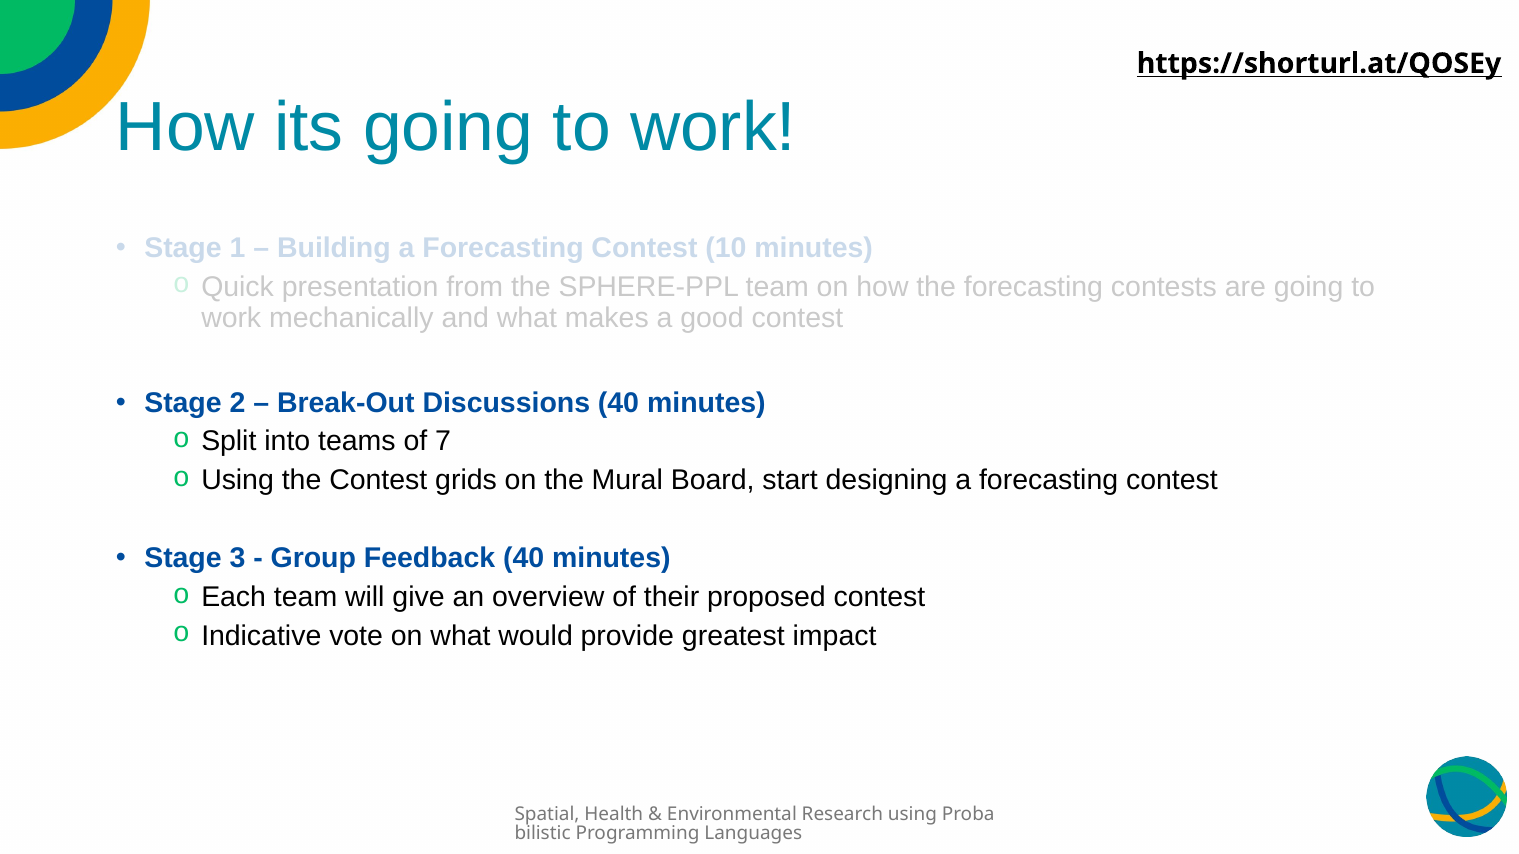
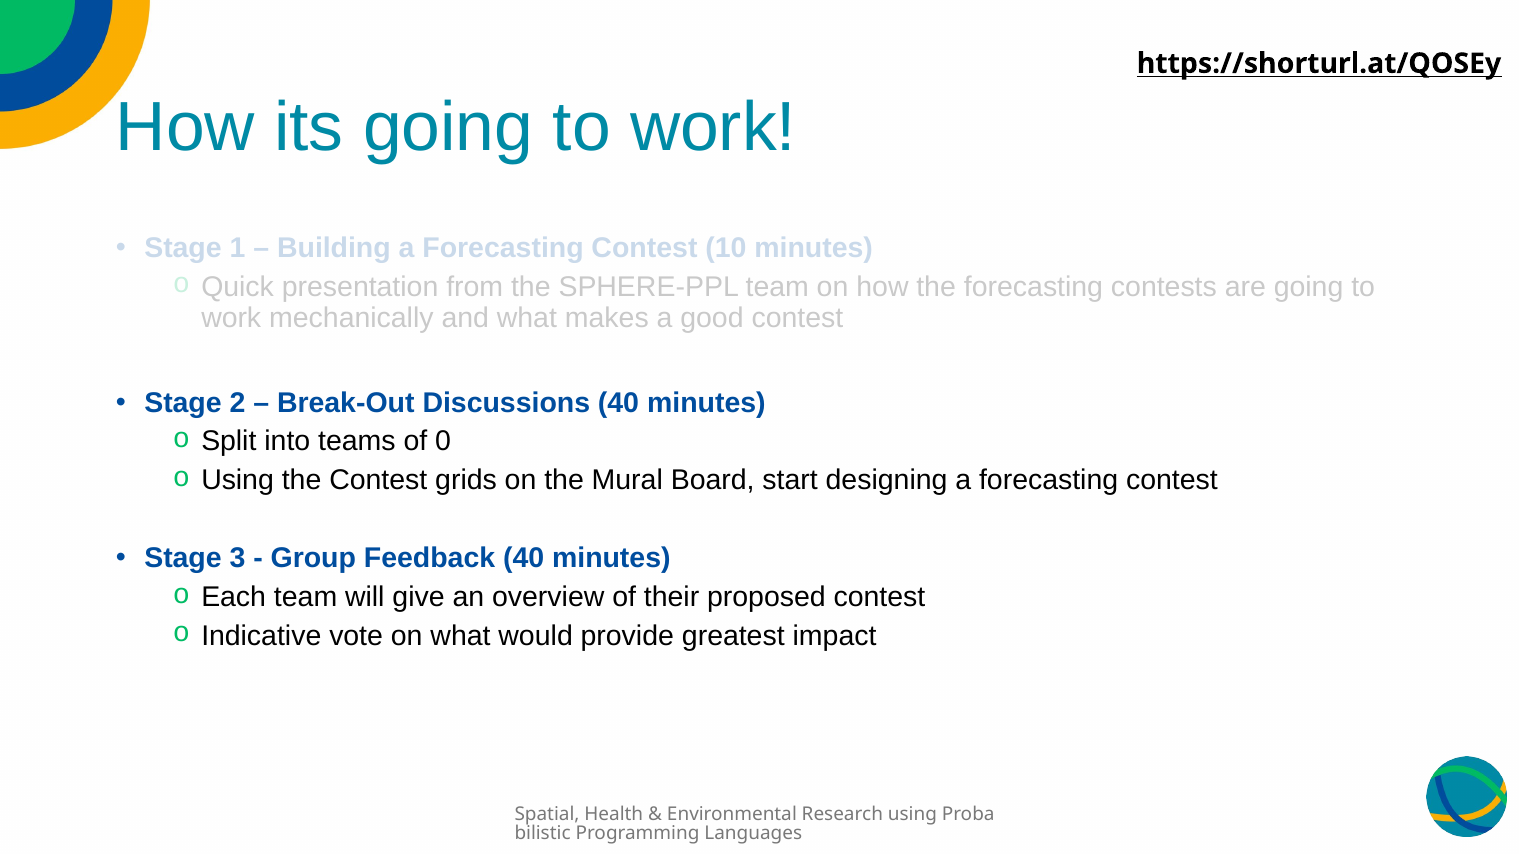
7: 7 -> 0 (443, 442)
